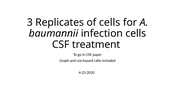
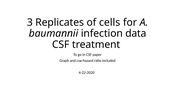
infection cells: cells -> data (136, 33)
